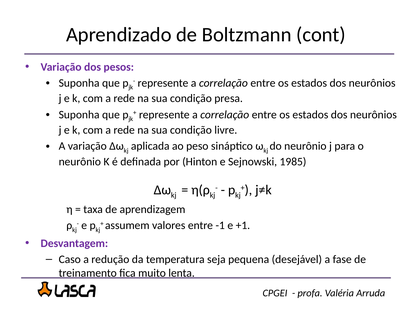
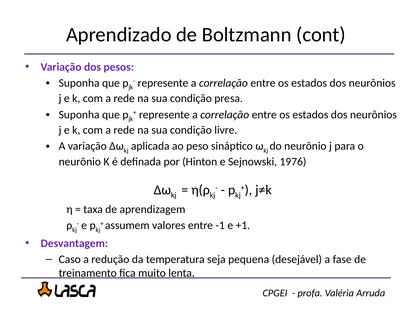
1985: 1985 -> 1976 (293, 162)
